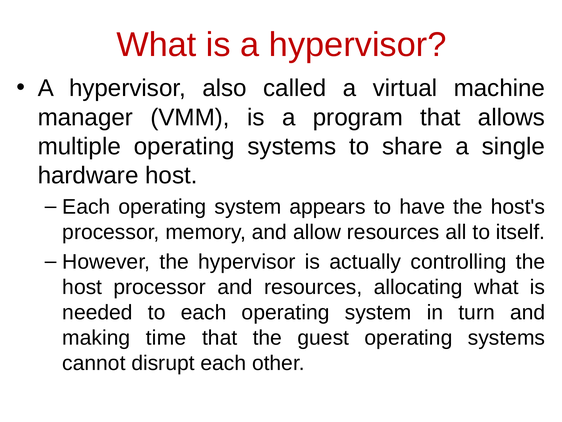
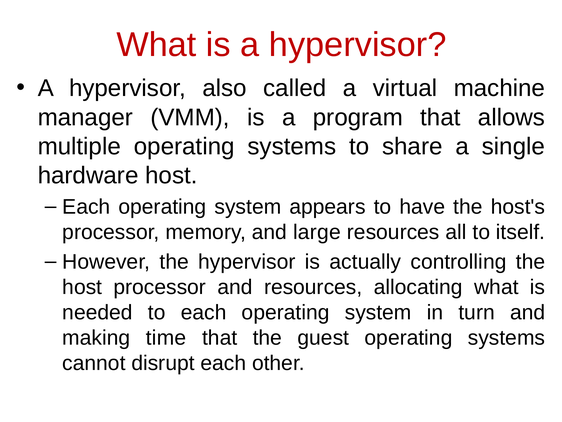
allow: allow -> large (317, 232)
